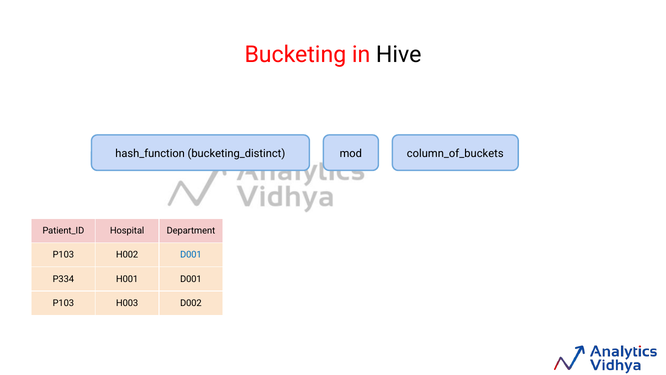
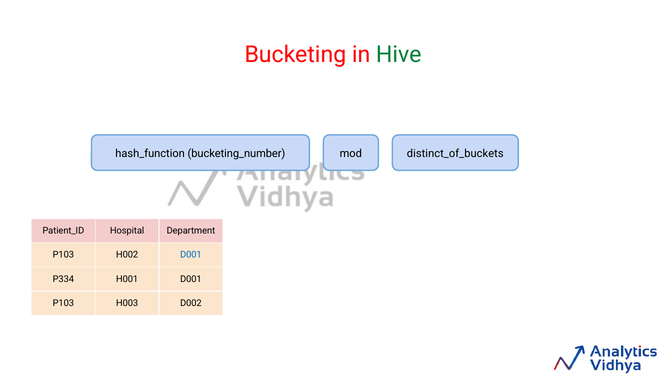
Hive colour: black -> green (399, 55)
bucketing_distinct: bucketing_distinct -> bucketing_number (236, 153)
column_of_buckets: column_of_buckets -> distinct_of_buckets (455, 153)
